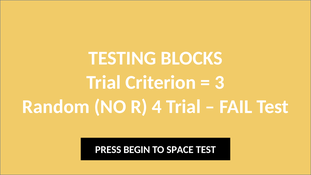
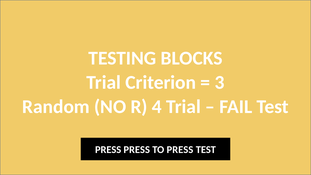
PRESS BEGIN: BEGIN -> PRESS (137, 150)
TO SPACE: SPACE -> PRESS (180, 150)
